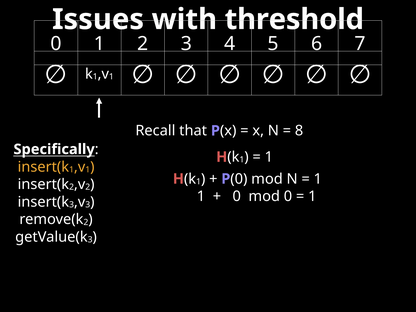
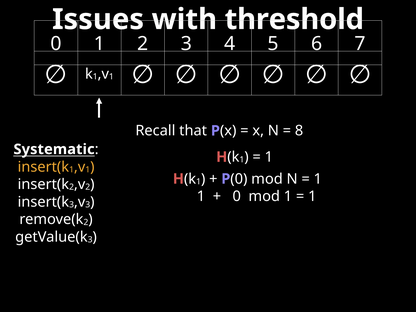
Specifically: Specifically -> Systematic (54, 149)
mod 0: 0 -> 1 (288, 196)
